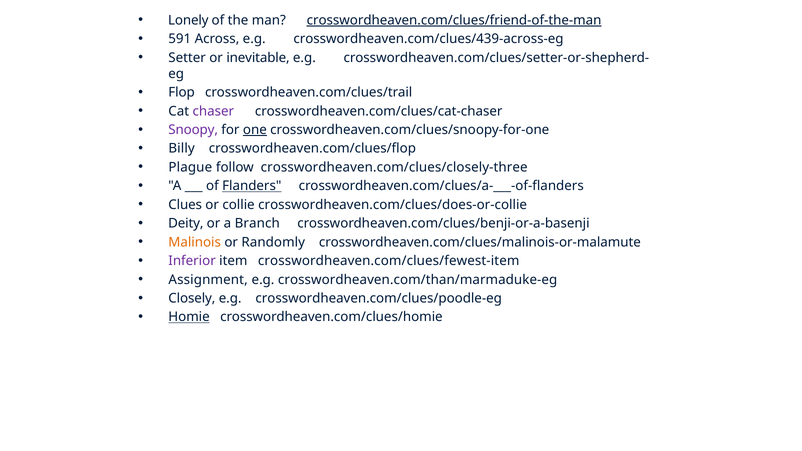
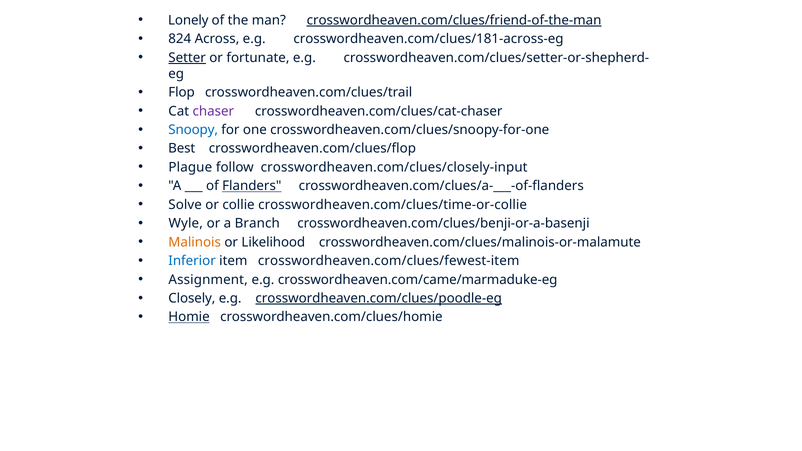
591: 591 -> 824 (180, 39)
crosswordheaven.com/clues/439-across-eg: crosswordheaven.com/clues/439-across-eg -> crosswordheaven.com/clues/181-across-eg (428, 39)
Setter underline: none -> present (187, 58)
inevitable: inevitable -> fortunate (258, 58)
Snoopy colour: purple -> blue (193, 130)
one underline: present -> none (255, 130)
Billy: Billy -> Best (182, 149)
crosswordheaven.com/clues/closely-three: crosswordheaven.com/clues/closely-three -> crosswordheaven.com/clues/closely-input (394, 167)
Clues: Clues -> Solve (185, 205)
crosswordheaven.com/clues/does-or-collie: crosswordheaven.com/clues/does-or-collie -> crosswordheaven.com/clues/time-or-collie (393, 205)
Deity: Deity -> Wyle (186, 224)
Randomly: Randomly -> Likelihood (273, 242)
Inferior colour: purple -> blue (192, 261)
crosswordheaven.com/than/marmaduke-eg: crosswordheaven.com/than/marmaduke-eg -> crosswordheaven.com/came/marmaduke-eg (418, 280)
crosswordheaven.com/clues/poodle-eg underline: none -> present (379, 298)
